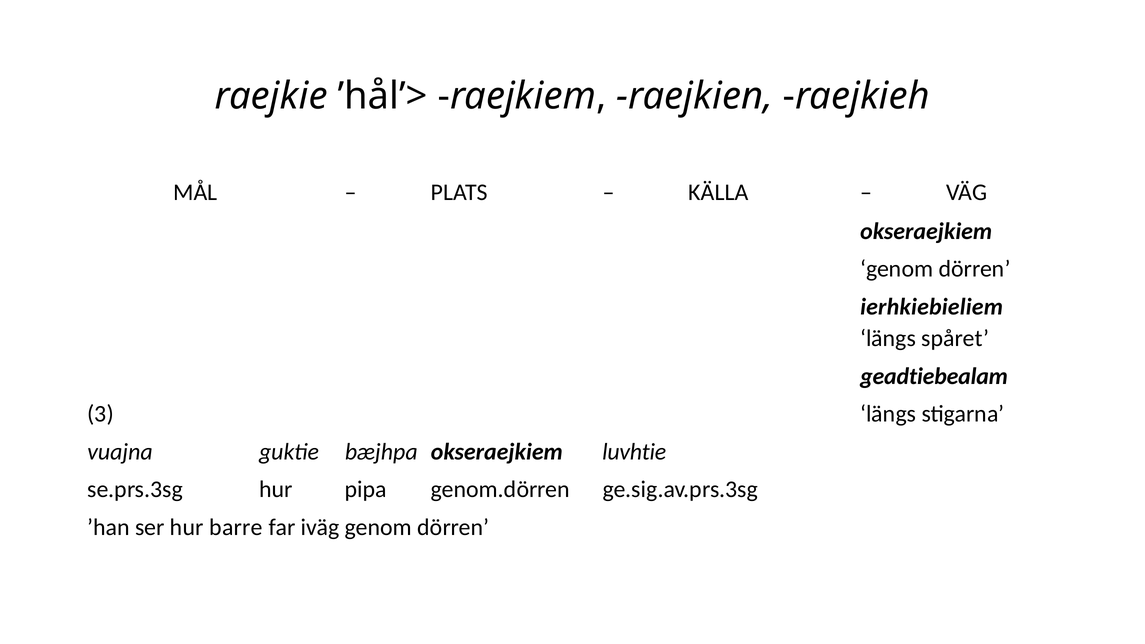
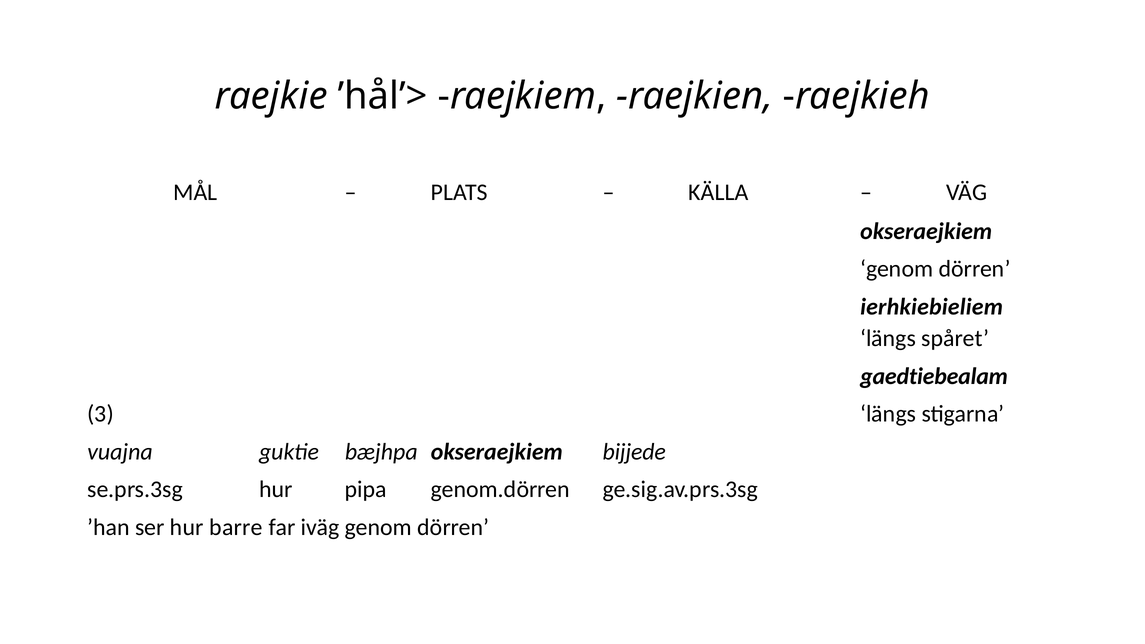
geadtiebealam: geadtiebealam -> gaedtiebealam (934, 376)
luvhtie: luvhtie -> bijjede (634, 452)
